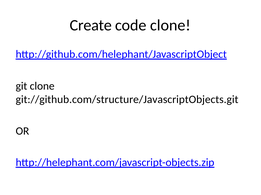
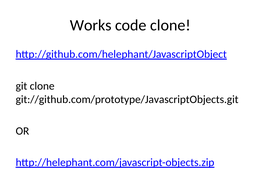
Create: Create -> Works (91, 25)
git://github.com/structure/JavascriptObjects.git: git://github.com/structure/JavascriptObjects.git -> git://github.com/prototype/JavascriptObjects.git (127, 100)
